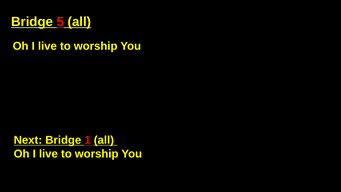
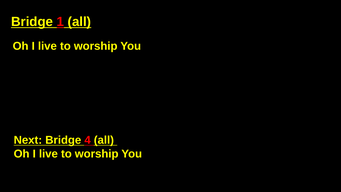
5: 5 -> 1 (60, 22)
1: 1 -> 4 (88, 140)
